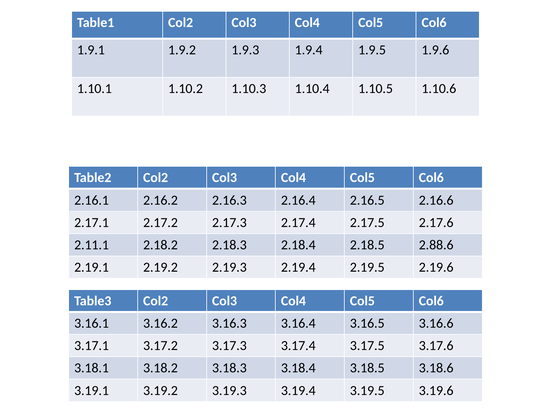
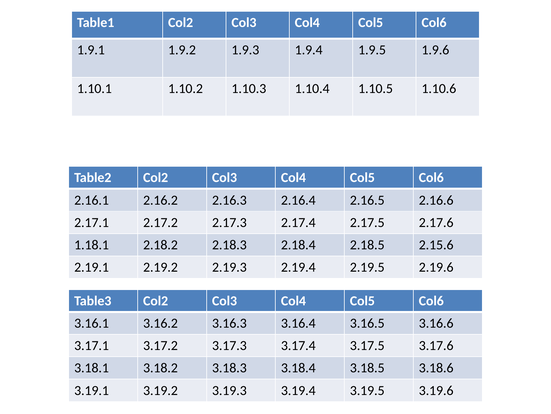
2.11.1: 2.11.1 -> 1.18.1 (92, 244)
2.88.6: 2.88.6 -> 2.15.6 (436, 244)
